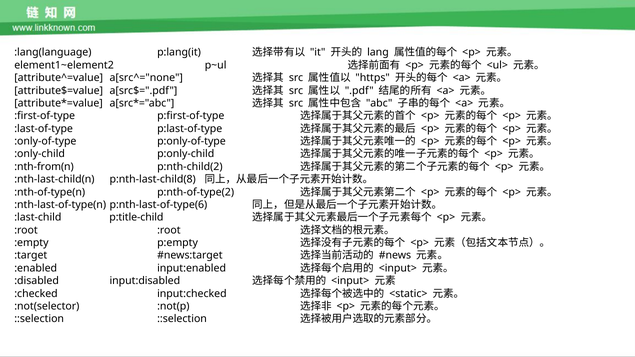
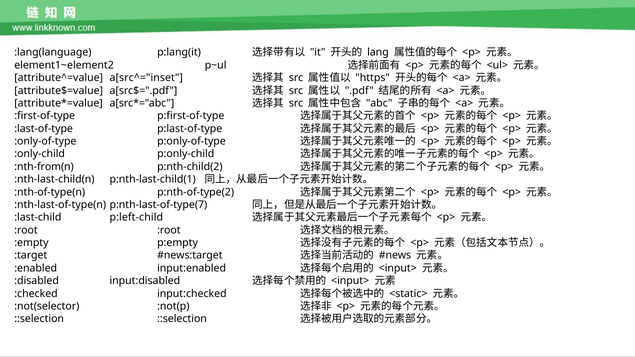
a[src^="none: a[src^="none -> a[src^="inset (146, 78)
p:nth-last-child(8: p:nth-last-child(8 -> p:nth-last-child(1 (153, 179)
p:nth-last-of-type(6: p:nth-last-of-type(6 -> p:nth-last-of-type(7 (158, 205)
p:title-child: p:title-child -> p:left-child (136, 218)
